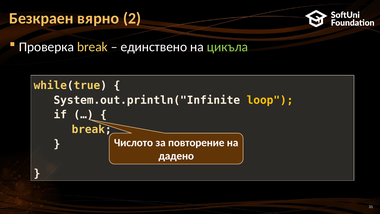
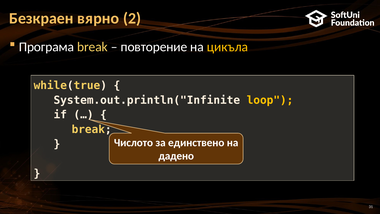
Проверка: Проверка -> Програма (46, 47)
единствено: единствено -> повторение (154, 47)
цикъла colour: light green -> yellow (227, 47)
повторение: повторение -> единствено (196, 143)
